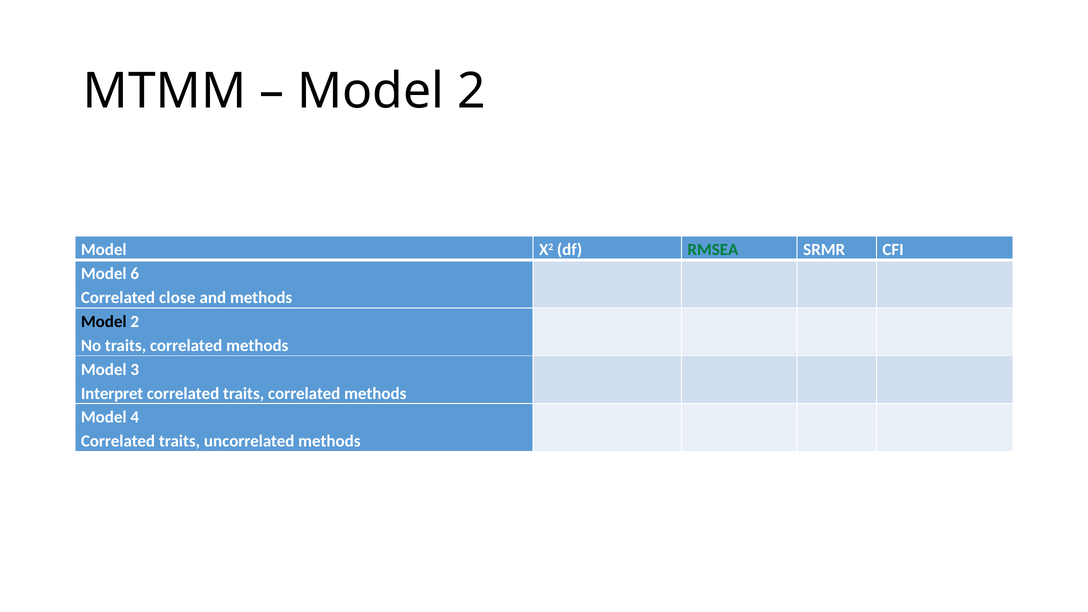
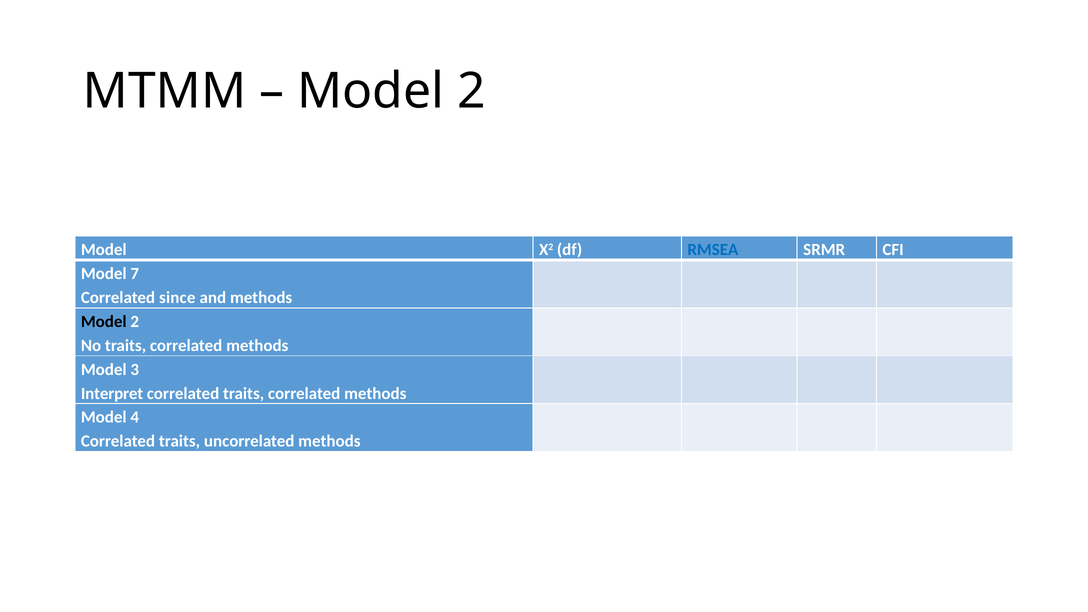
RMSEA colour: green -> blue (713, 250)
6: 6 -> 7 (135, 274)
close: close -> since (177, 298)
